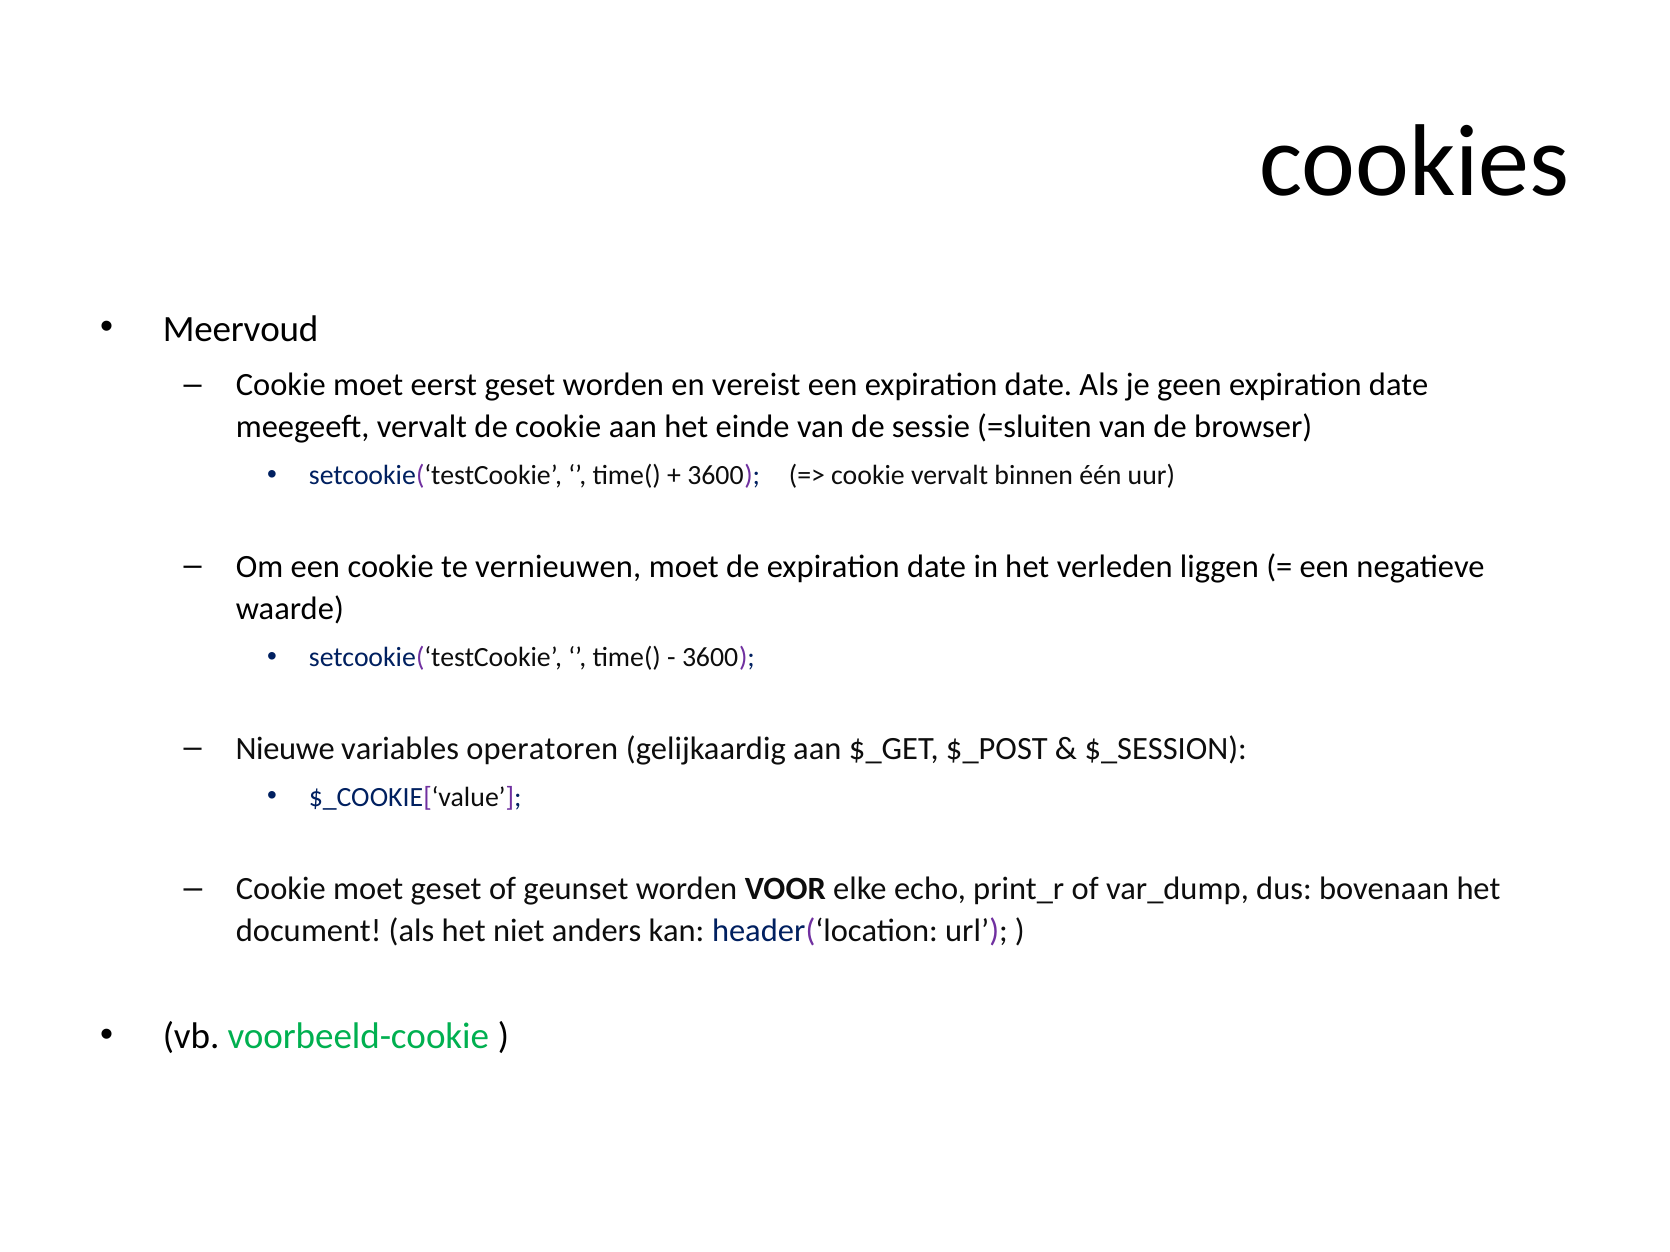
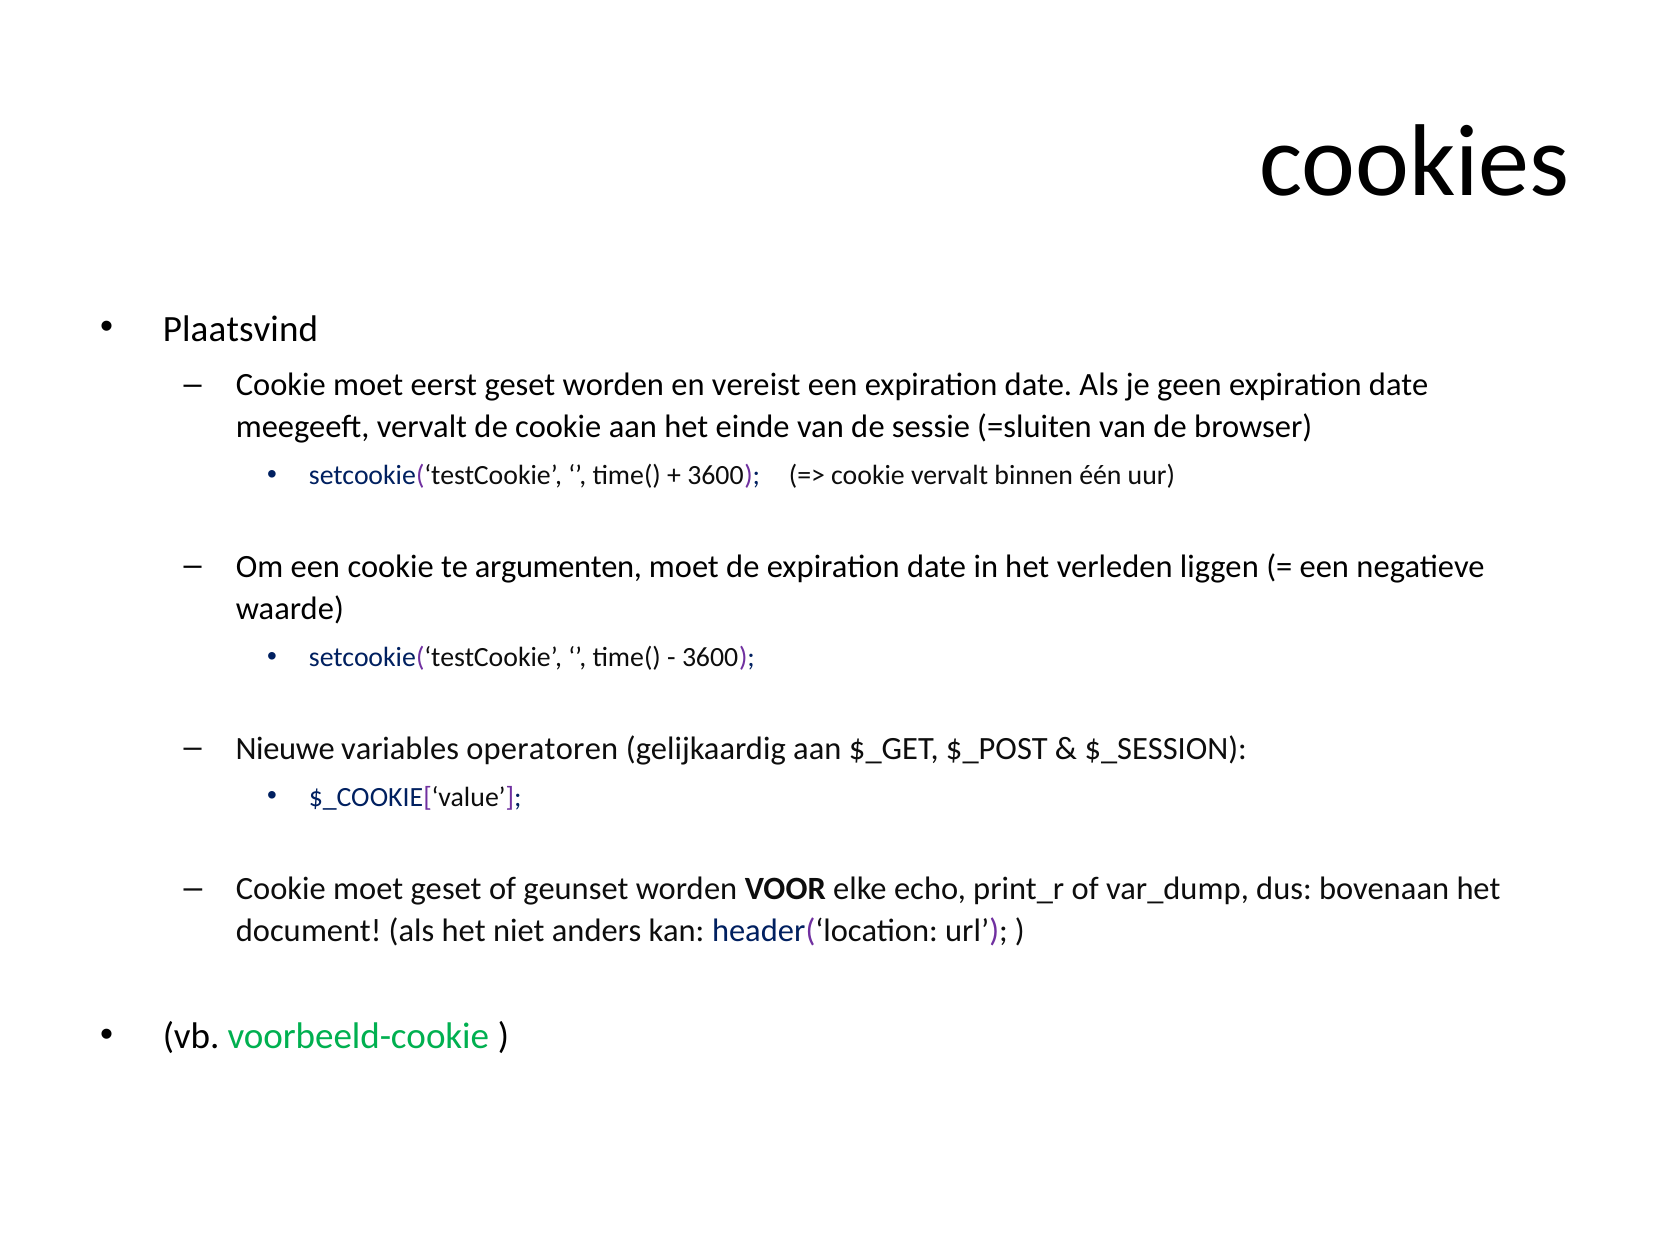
Meervoud: Meervoud -> Plaatsvind (241, 329)
vernieuwen: vernieuwen -> argumenten (558, 567)
